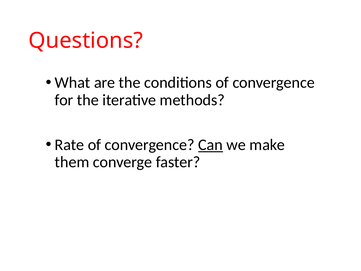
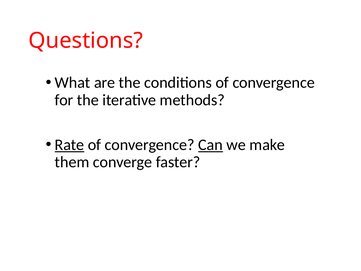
Rate underline: none -> present (69, 145)
